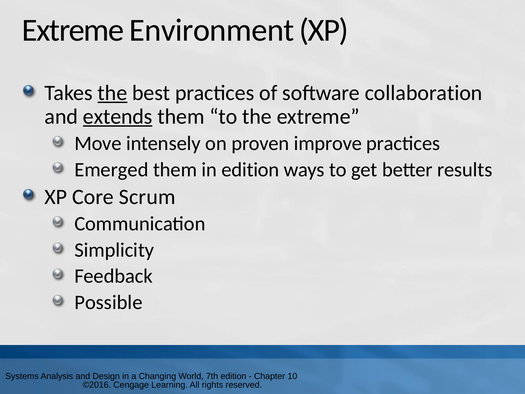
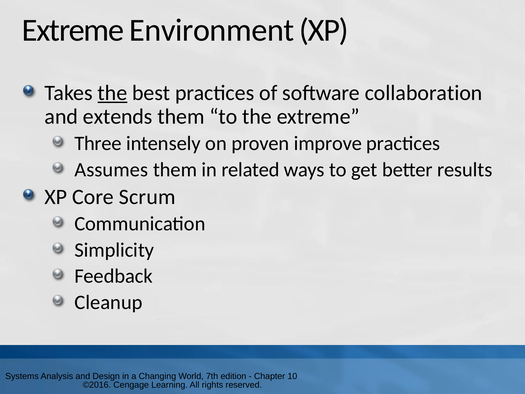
extends underline: present -> none (118, 116)
Move: Move -> Three (98, 143)
Emerged: Emerged -> Assumes (111, 170)
in edition: edition -> related (250, 170)
Possible: Possible -> Cleanup (108, 302)
